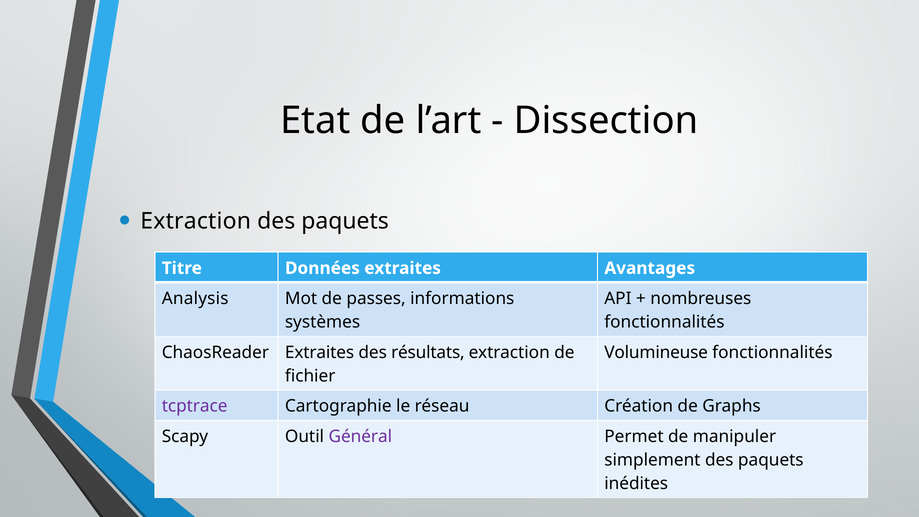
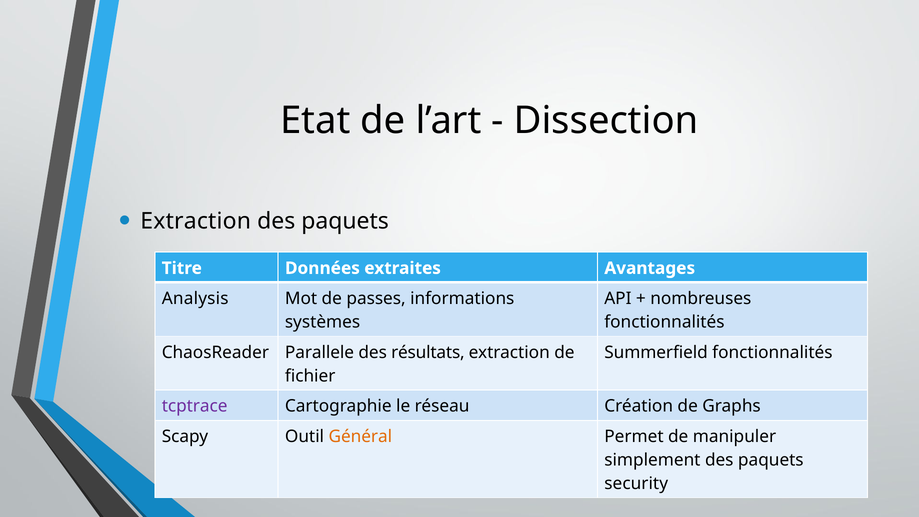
ChaosReader Extraites: Extraites -> Parallele (320, 352)
Volumineuse: Volumineuse -> Summerfield (656, 352)
Général colour: purple -> orange (360, 437)
inédites: inédites -> security (636, 483)
